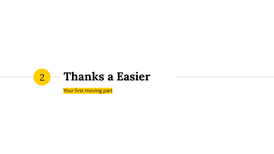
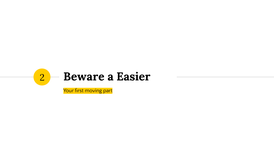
Thanks: Thanks -> Beware (84, 77)
